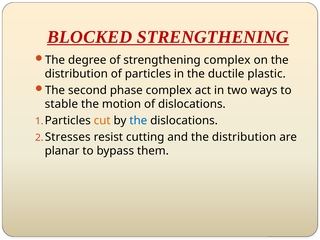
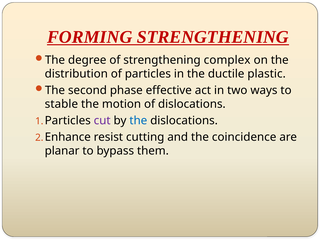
BLOCKED: BLOCKED -> FORMING (90, 37)
phase complex: complex -> effective (169, 90)
cut colour: orange -> purple (102, 121)
Stresses: Stresses -> Enhance (68, 137)
and the distribution: distribution -> coincidence (244, 137)
